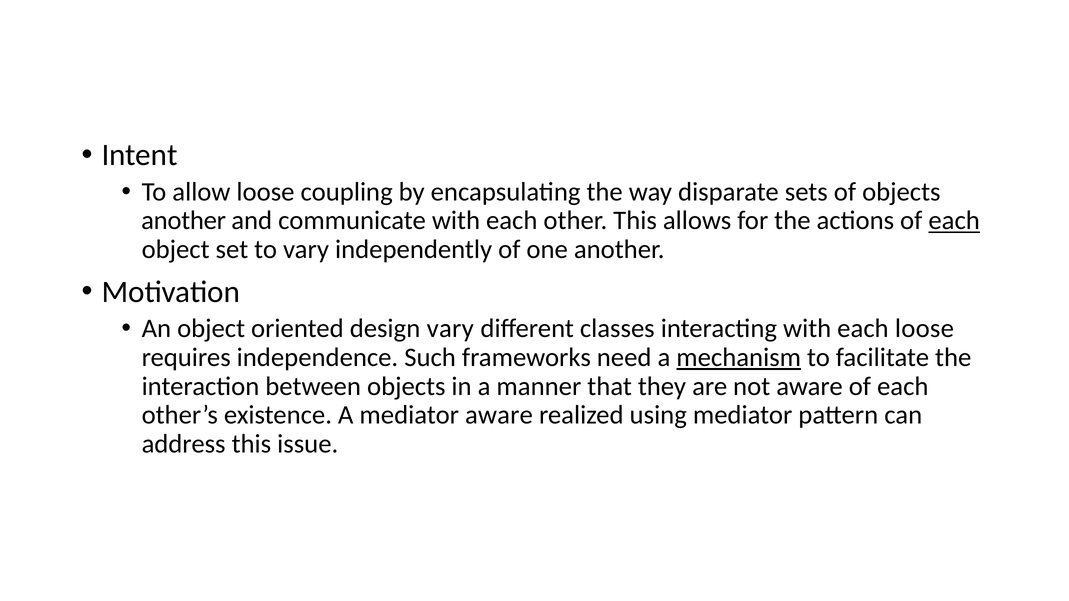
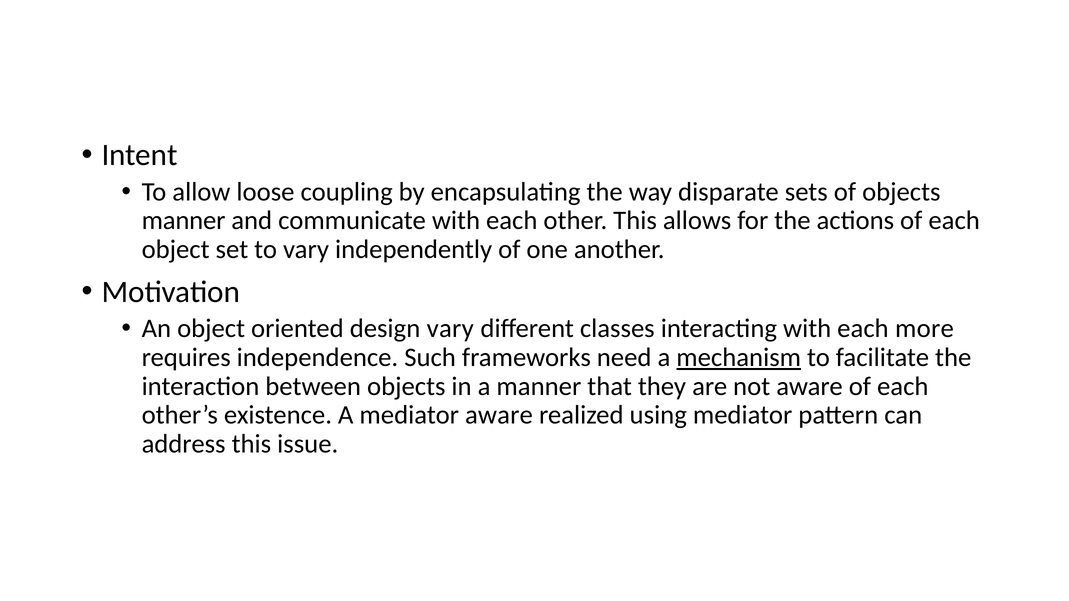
another: another -> manner (184, 221)
each underline: present -> none (954, 221)
each loose: loose -> more (924, 329)
